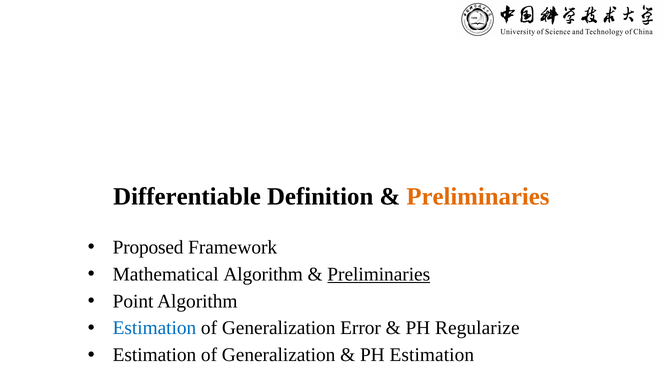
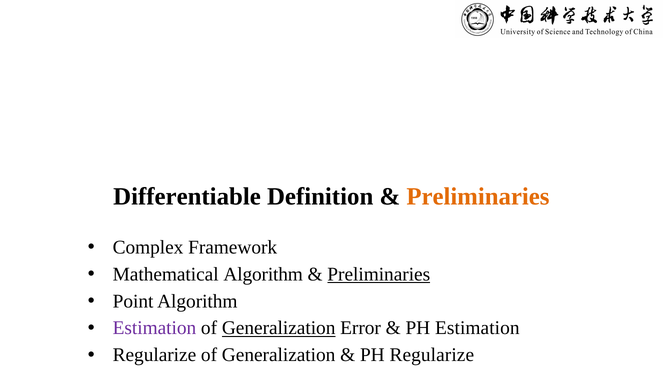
Proposed: Proposed -> Complex (148, 247)
Estimation colour: blue -> purple (154, 328)
Generalization underline: none -> present (279, 328)
PH Regularize: Regularize -> Estimation (477, 328)
Estimation: Estimation -> Regularize (154, 355)
PH Estimation: Estimation -> Regularize (432, 355)
